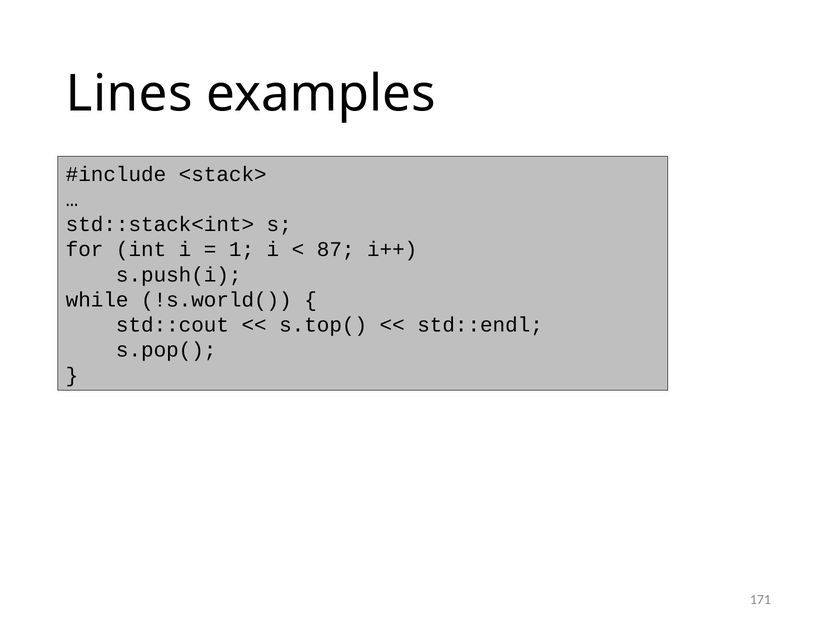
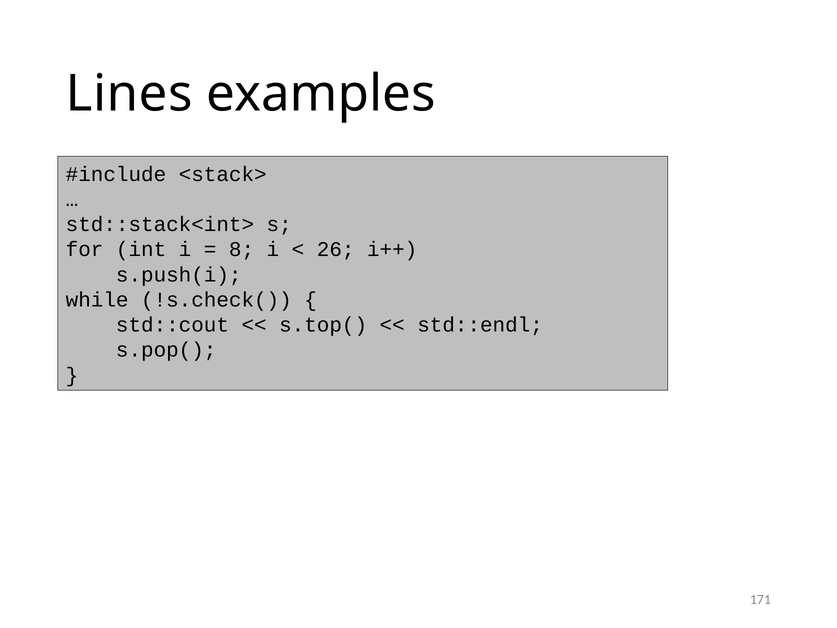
1: 1 -> 8 (242, 249)
87: 87 -> 26 (336, 249)
!s.world(: !s.world( -> !s.check( (216, 300)
